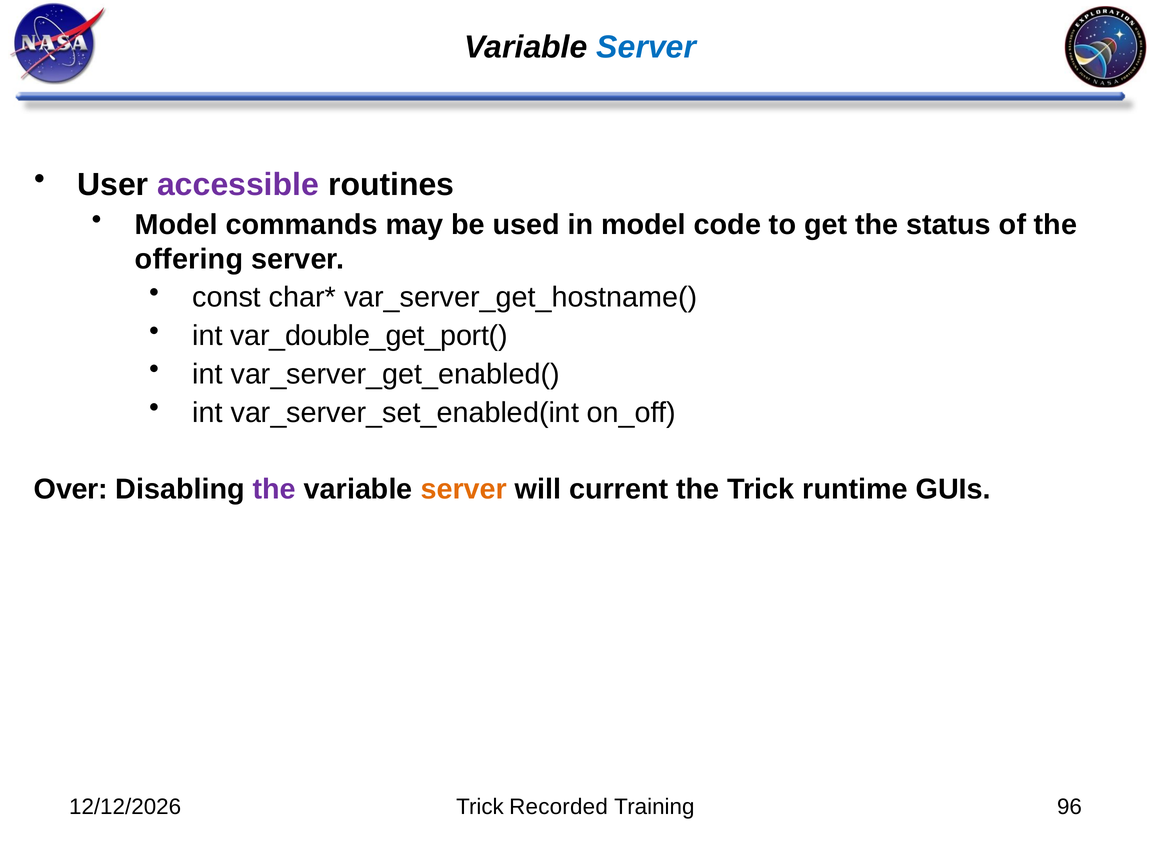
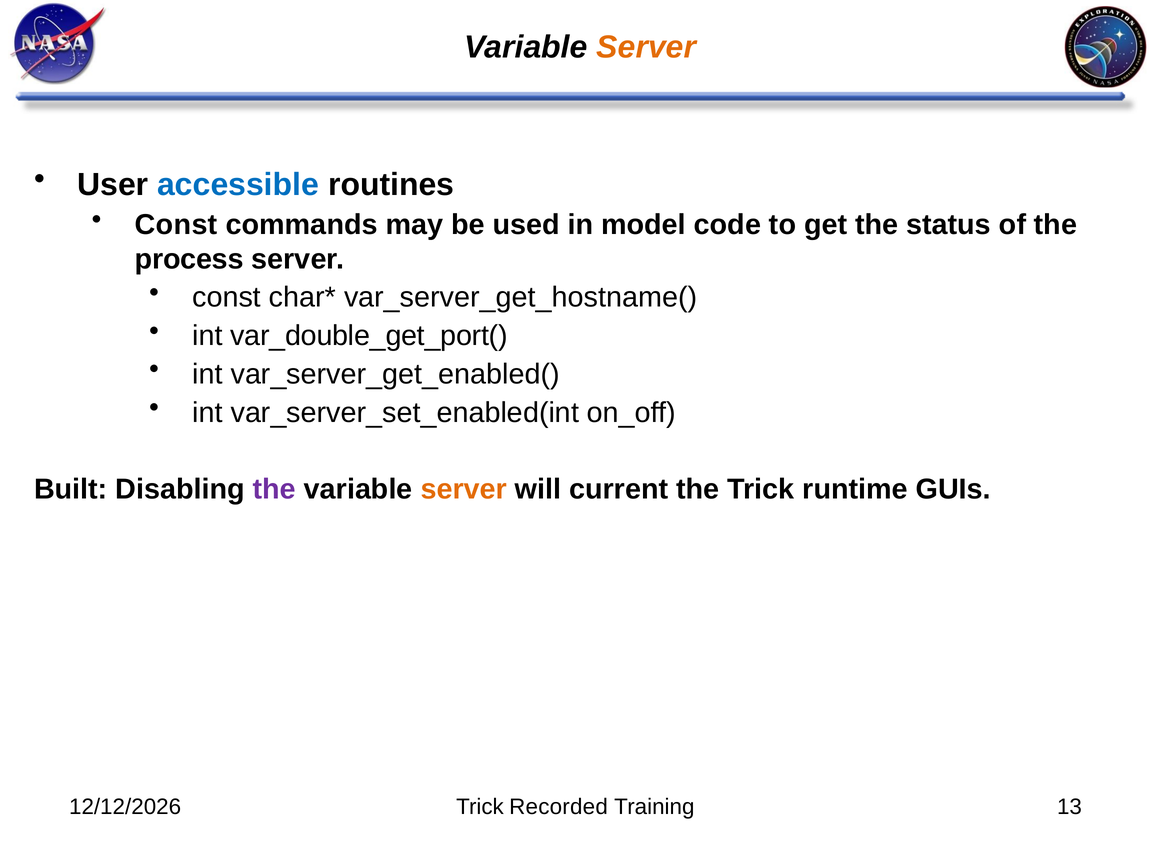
Server colour: blue -> orange (646, 47)
accessible colour: purple -> blue (238, 185)
Model: Model -> Const (176, 225)
offering: offering -> process (189, 259)
Over: Over -> Built (71, 489)
96: 96 -> 13 (1069, 807)
